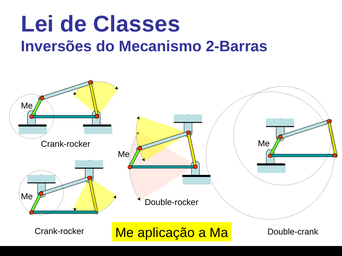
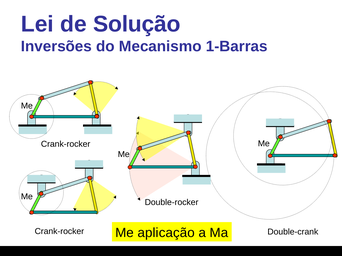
Classes: Classes -> Solução (137, 24)
2-Barras: 2-Barras -> 1-Barras (237, 46)
